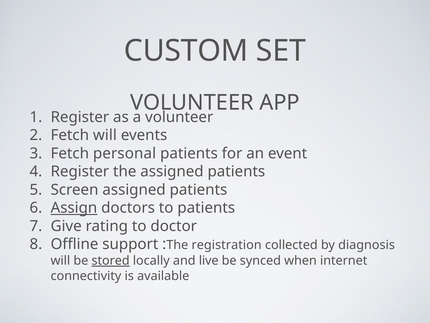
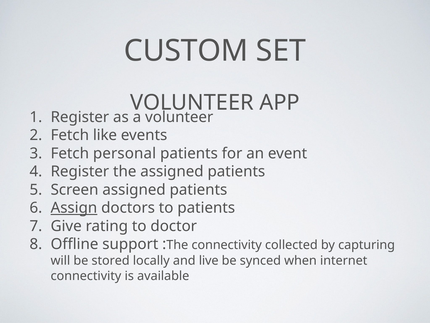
Fetch will: will -> like (105, 135)
The registration: registration -> connectivity (227, 245)
diagnosis: diagnosis -> capturing (367, 245)
stored underline: present -> none (111, 260)
